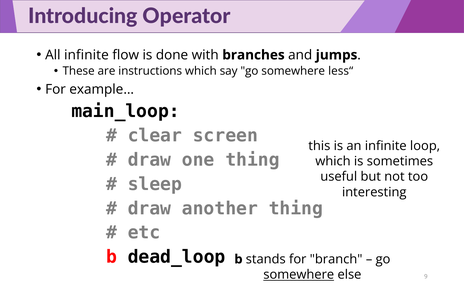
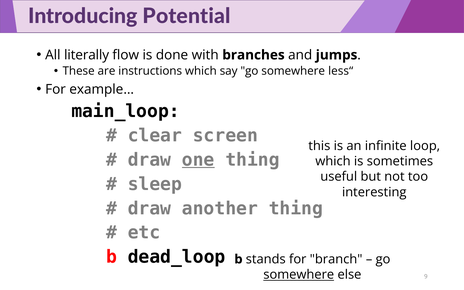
Operator: Operator -> Potential (187, 16)
All infinite: infinite -> literally (87, 55)
one underline: none -> present (198, 160)
